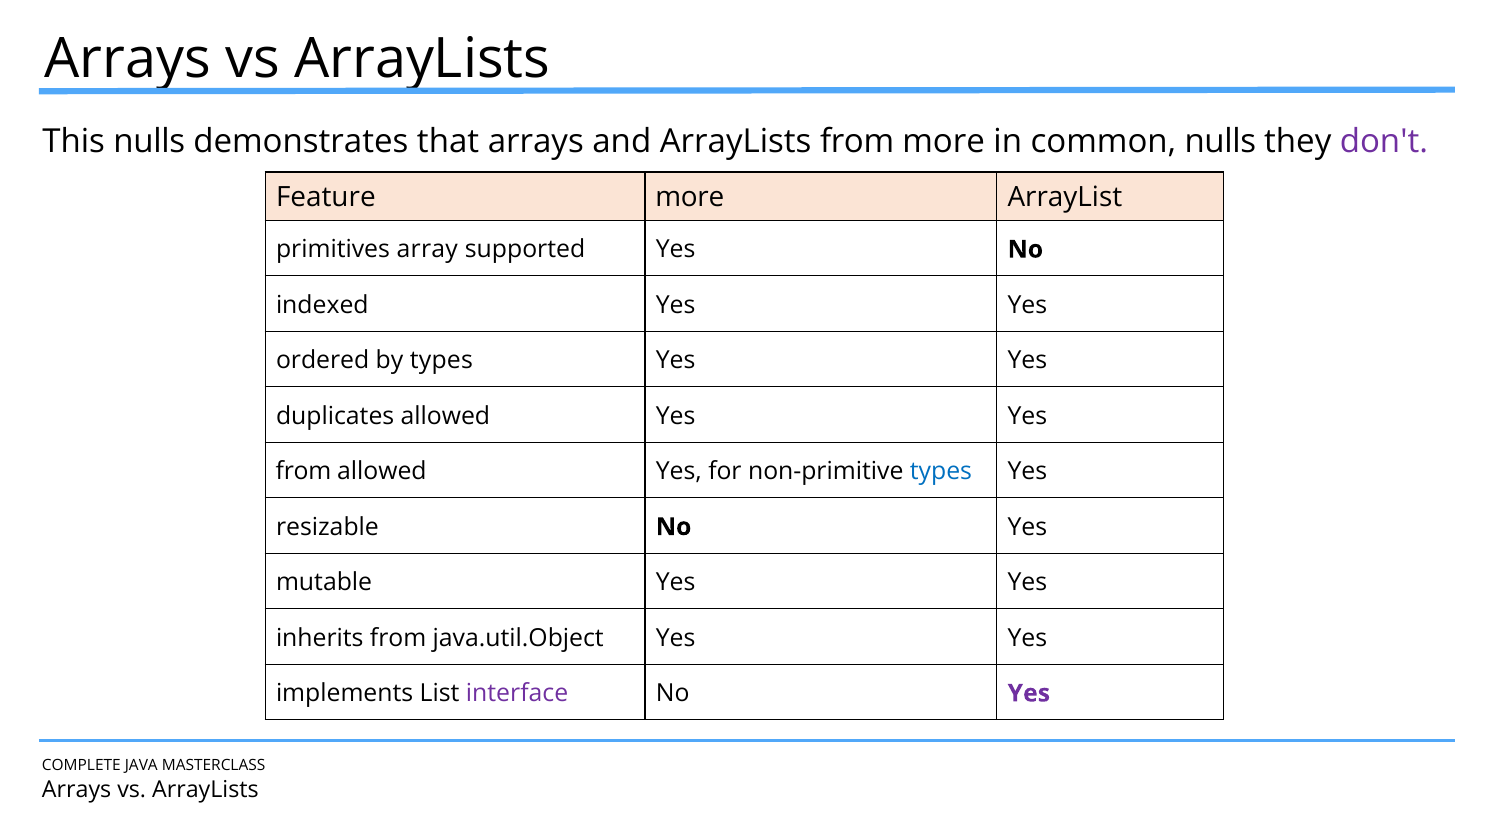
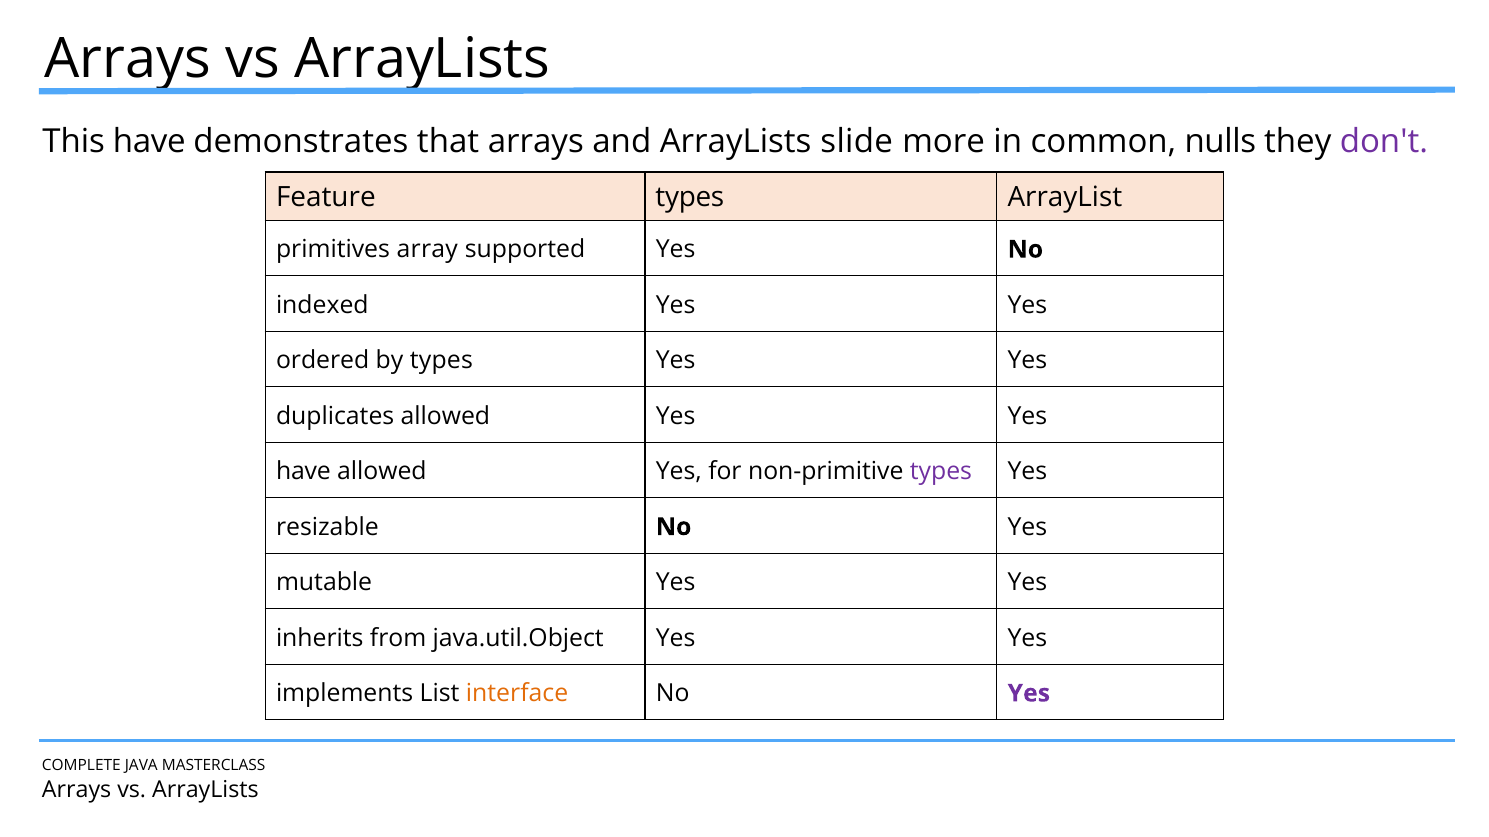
This nulls: nulls -> have (149, 141)
ArrayLists from: from -> slide (857, 141)
Feature more: more -> types (690, 198)
from: from -> have (303, 472)
types colour: blue -> purple (941, 472)
interface colour: purple -> orange (517, 694)
